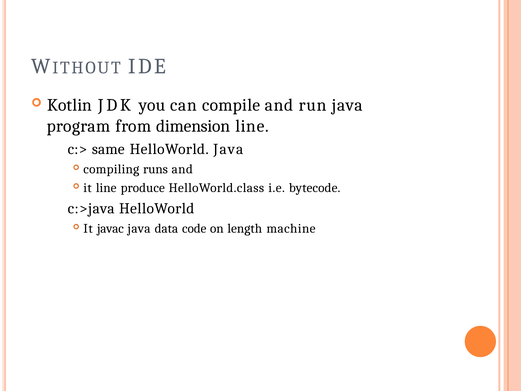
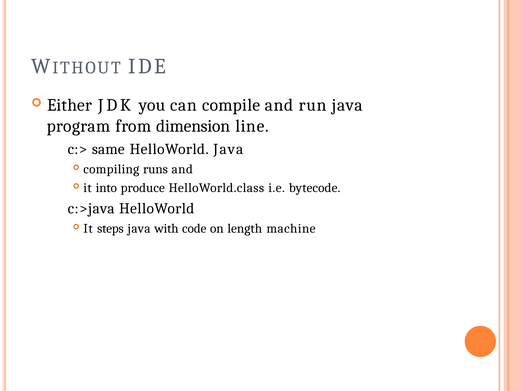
Kotlin: Kotlin -> Either (70, 105)
it line: line -> into (106, 188)
javac: javac -> steps (110, 228)
data: data -> with (167, 228)
